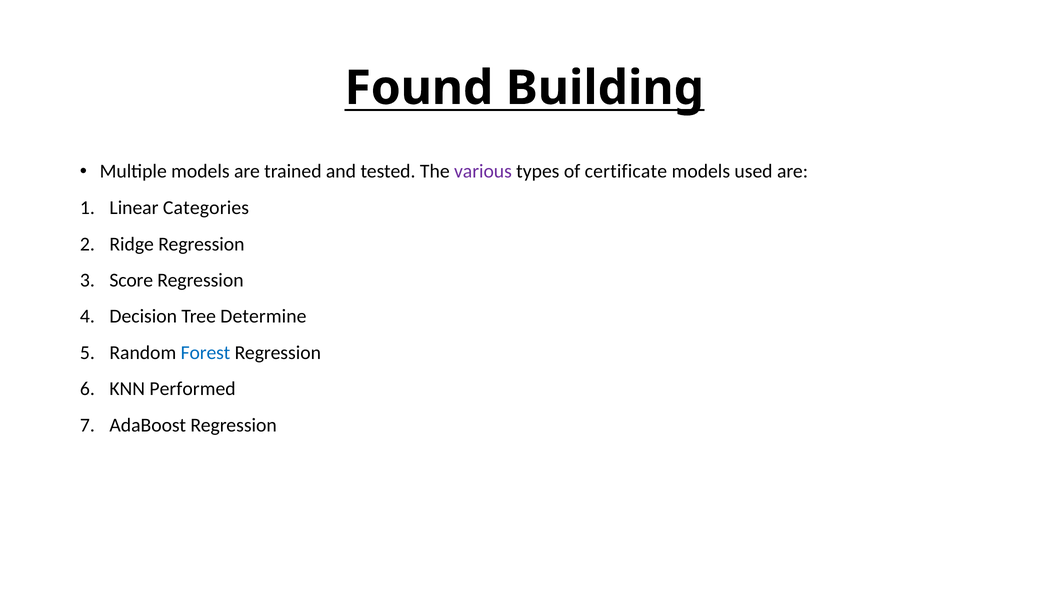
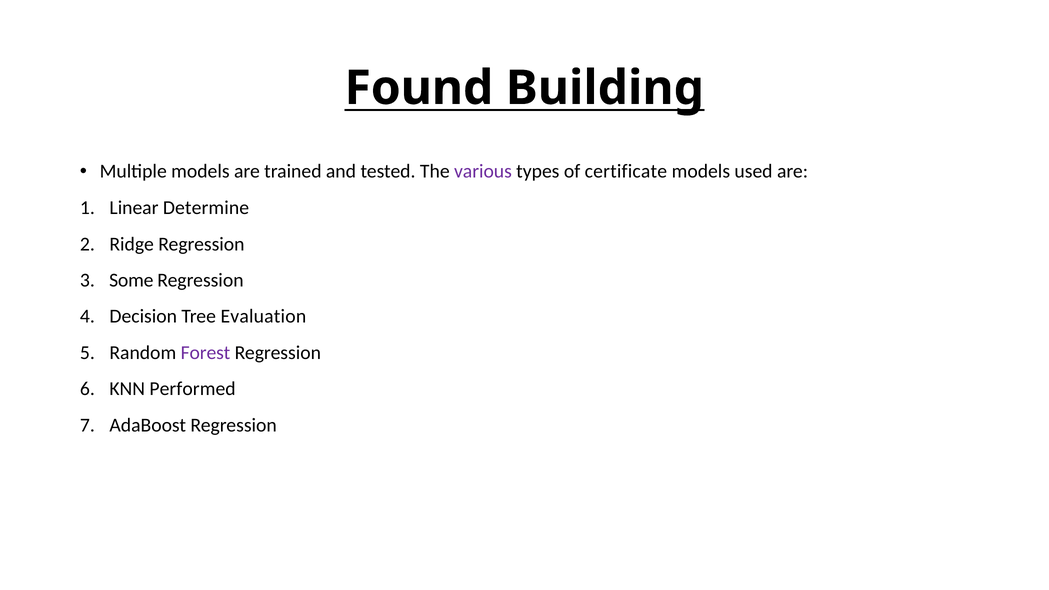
Categories: Categories -> Determine (206, 208)
Score: Score -> Some (131, 280)
Determine: Determine -> Evaluation (263, 317)
Forest colour: blue -> purple (205, 353)
